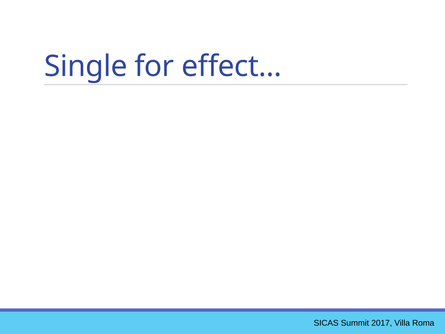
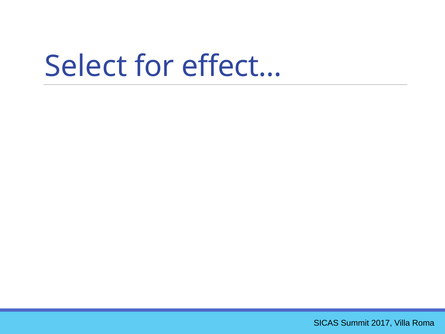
Single: Single -> Select (86, 66)
